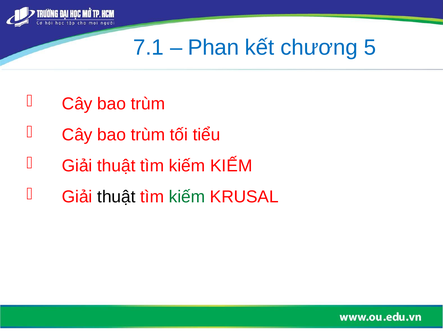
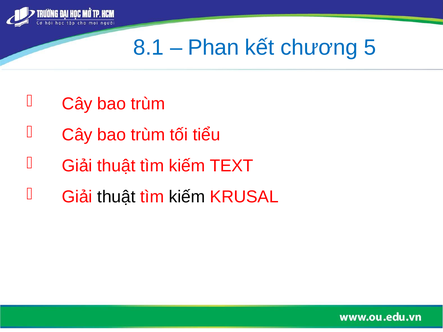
7.1: 7.1 -> 8.1 (149, 48)
kiếm KIẾM: KIẾM -> TEXT (231, 166)
kiếm colour: green -> black (187, 197)
